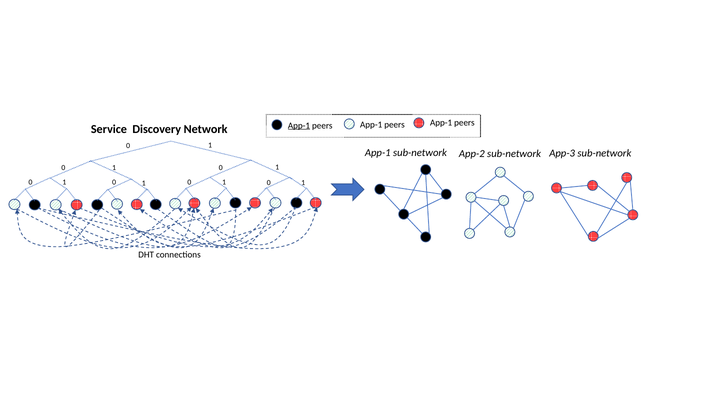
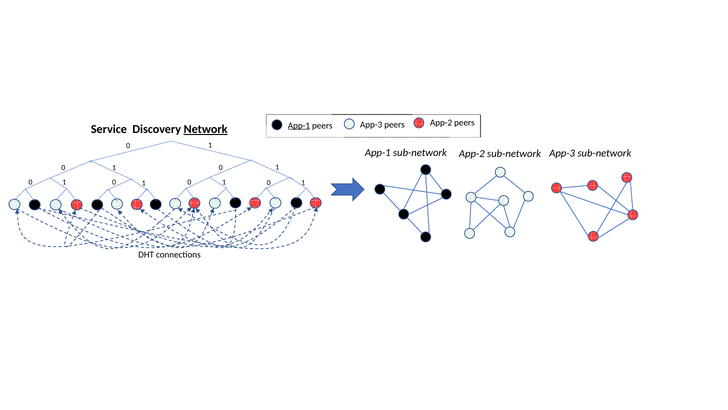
App-1: App-1 -> App-3 (371, 125)
App-1: App-1 -> App-2 (441, 123)
Network underline: none -> present (206, 129)
